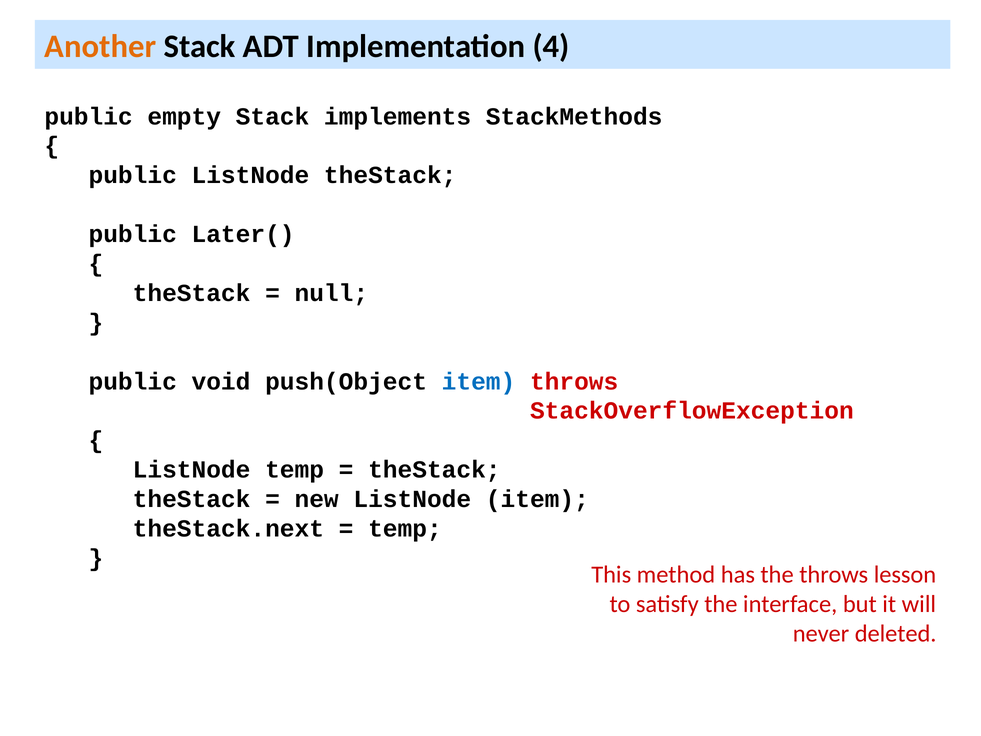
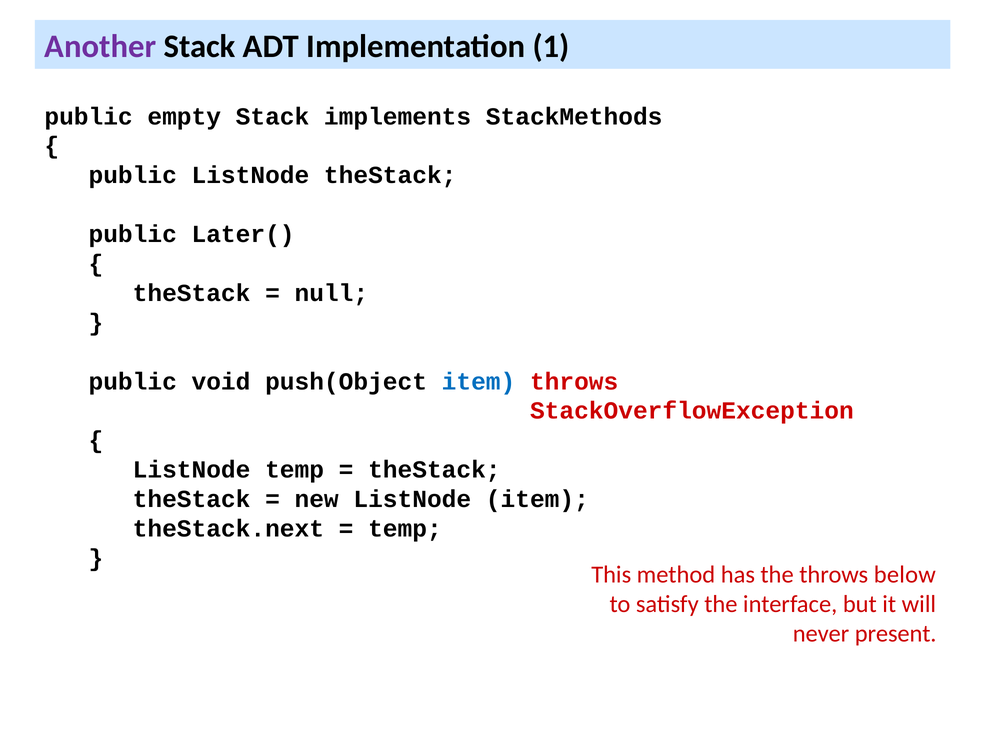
Another colour: orange -> purple (100, 47)
4: 4 -> 1 (551, 47)
lesson: lesson -> below (905, 575)
deleted: deleted -> present (896, 633)
